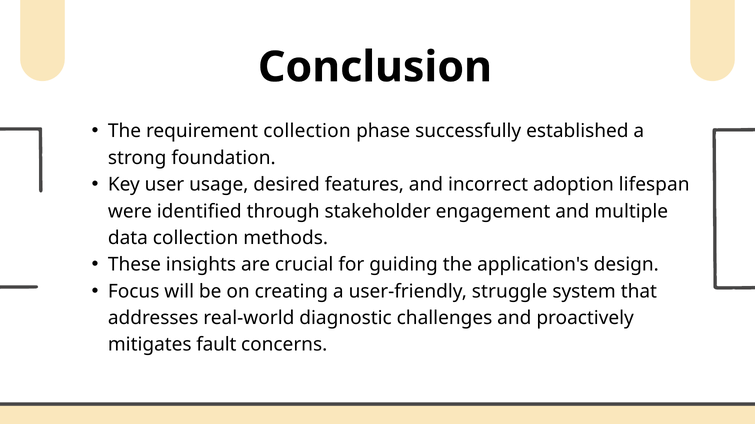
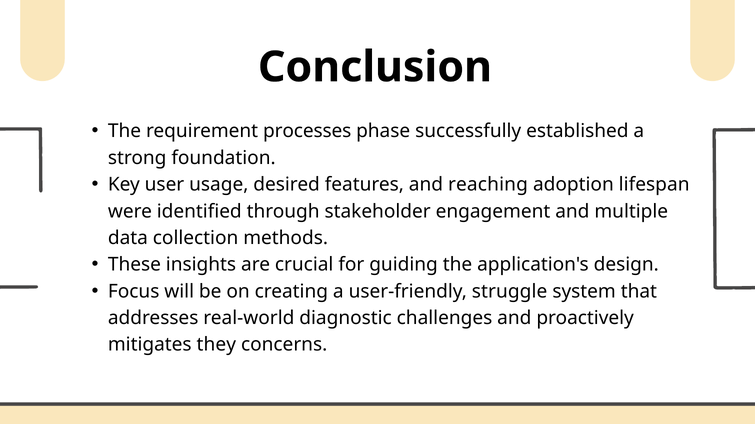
requirement collection: collection -> processes (307, 131)
incorrect: incorrect -> reaching (488, 185)
fault: fault -> they (216, 345)
